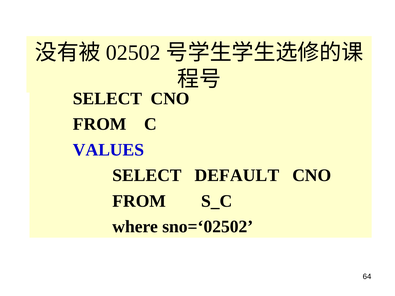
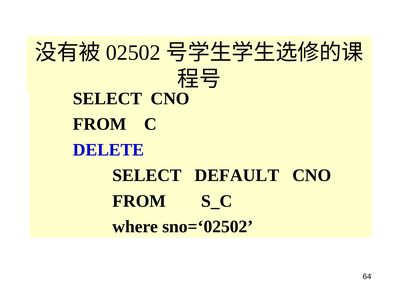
VALUES: VALUES -> DELETE (109, 150)
